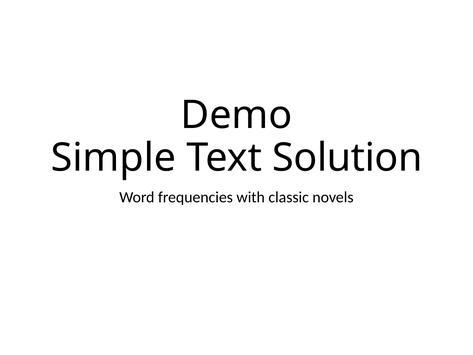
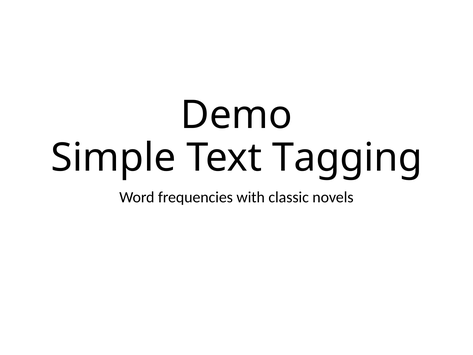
Solution: Solution -> Tagging (347, 158)
